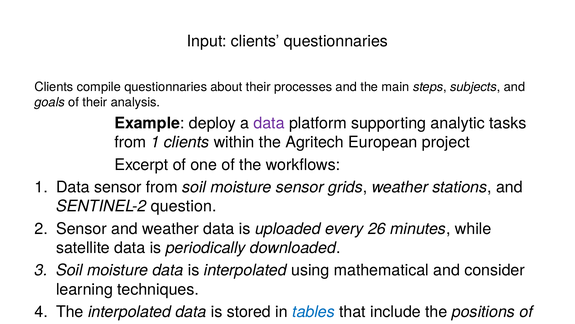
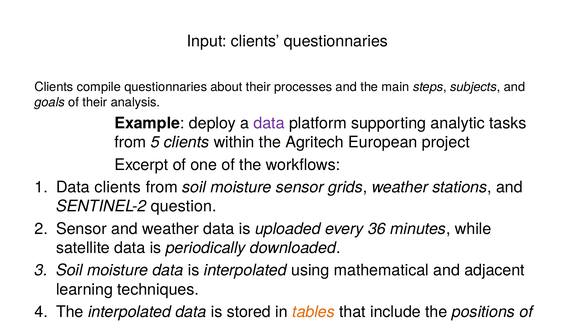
from 1: 1 -> 5 (155, 142)
Data sensor: sensor -> clients (118, 187)
26: 26 -> 36 (377, 228)
consider: consider -> adjacent (495, 270)
tables colour: blue -> orange (314, 311)
